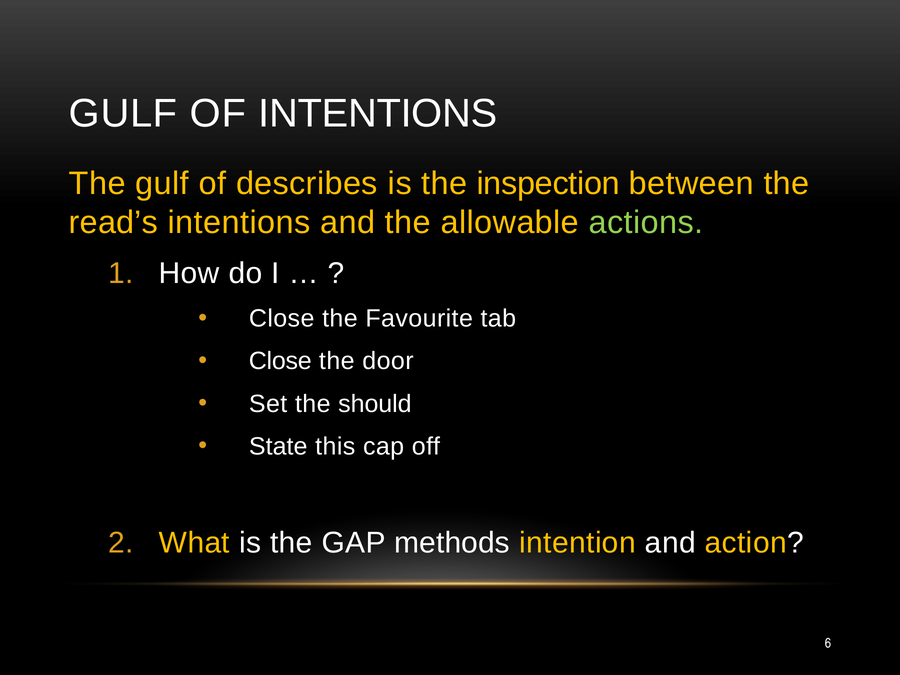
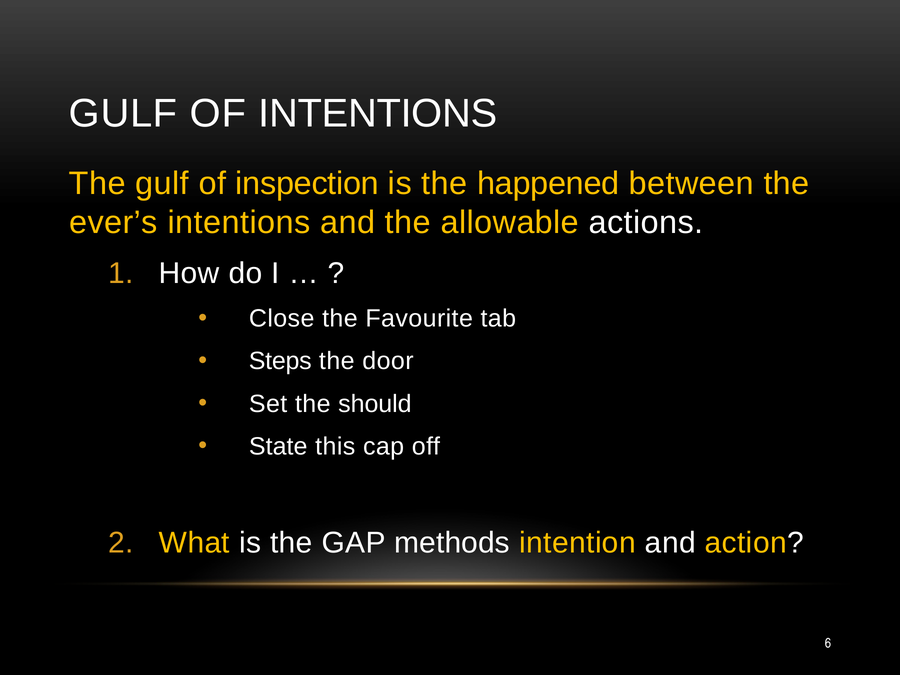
describes: describes -> inspection (307, 184)
inspection: inspection -> happened (548, 184)
read’s: read’s -> ever’s (113, 223)
actions colour: light green -> white (646, 223)
Close: Close -> Steps (280, 361)
